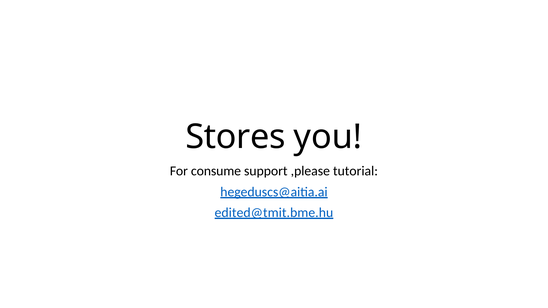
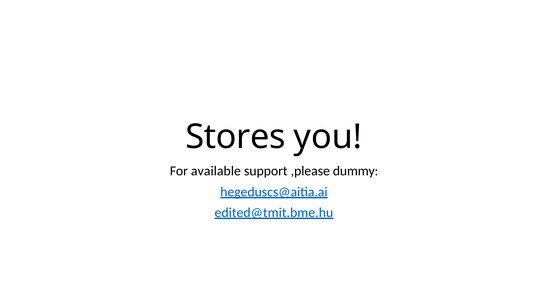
consume: consume -> available (216, 171)
tutorial: tutorial -> dummy (356, 171)
